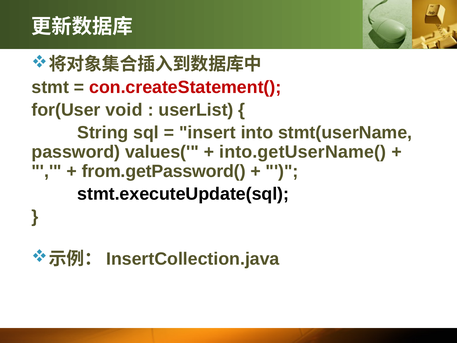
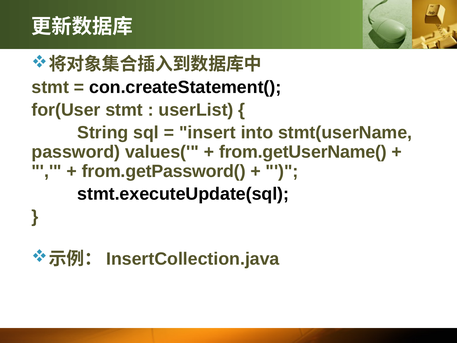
con.createStatement( colour: red -> black (185, 87)
for(User void: void -> stmt (124, 110)
into.getUserName(: into.getUserName( -> from.getUserName( (303, 152)
